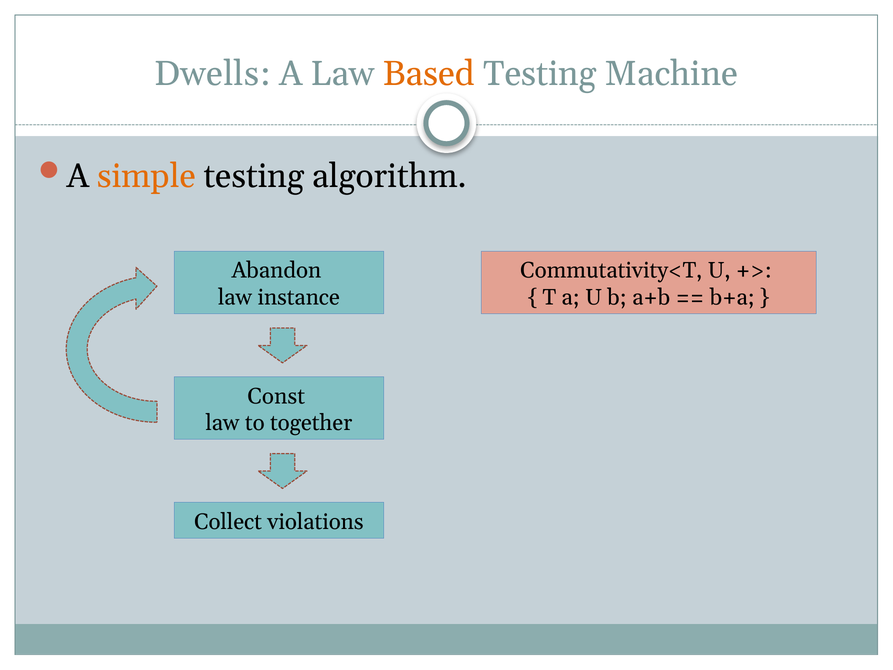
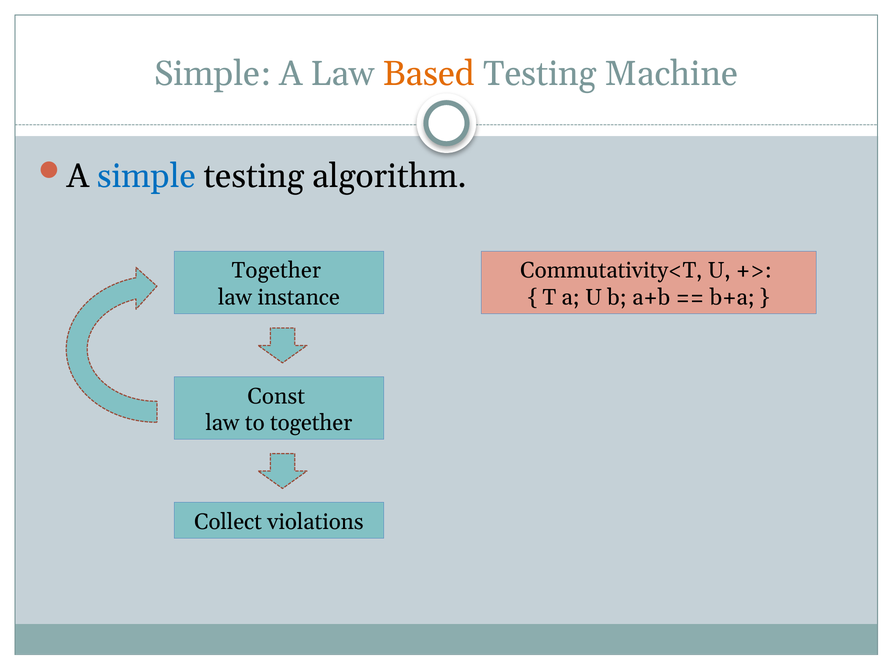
Dwells: Dwells -> Simple (213, 74)
simple colour: orange -> blue (146, 176)
Abandon: Abandon -> Together (276, 270)
